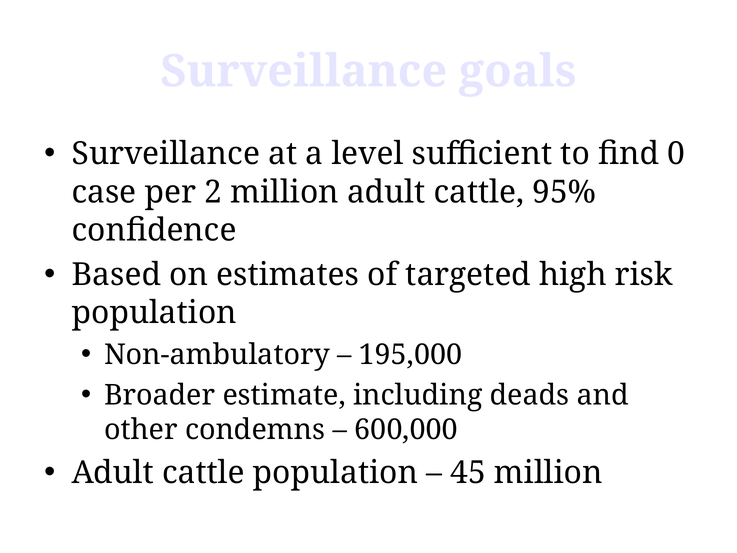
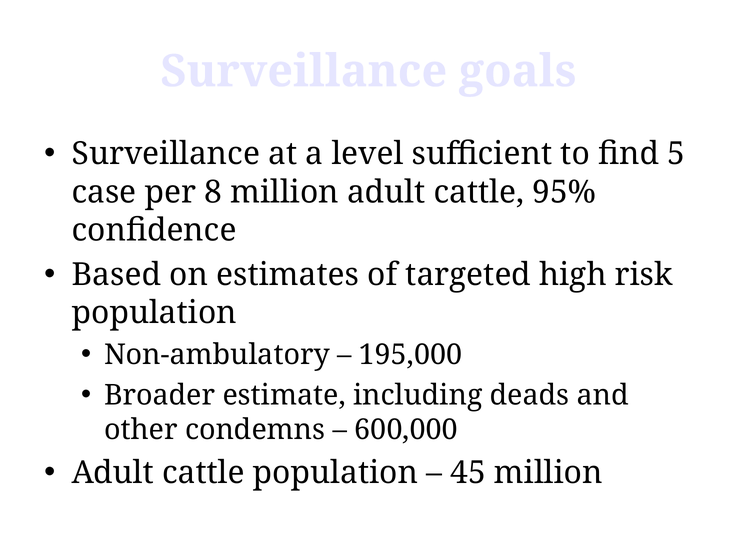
0: 0 -> 5 (676, 154)
2: 2 -> 8 (213, 192)
